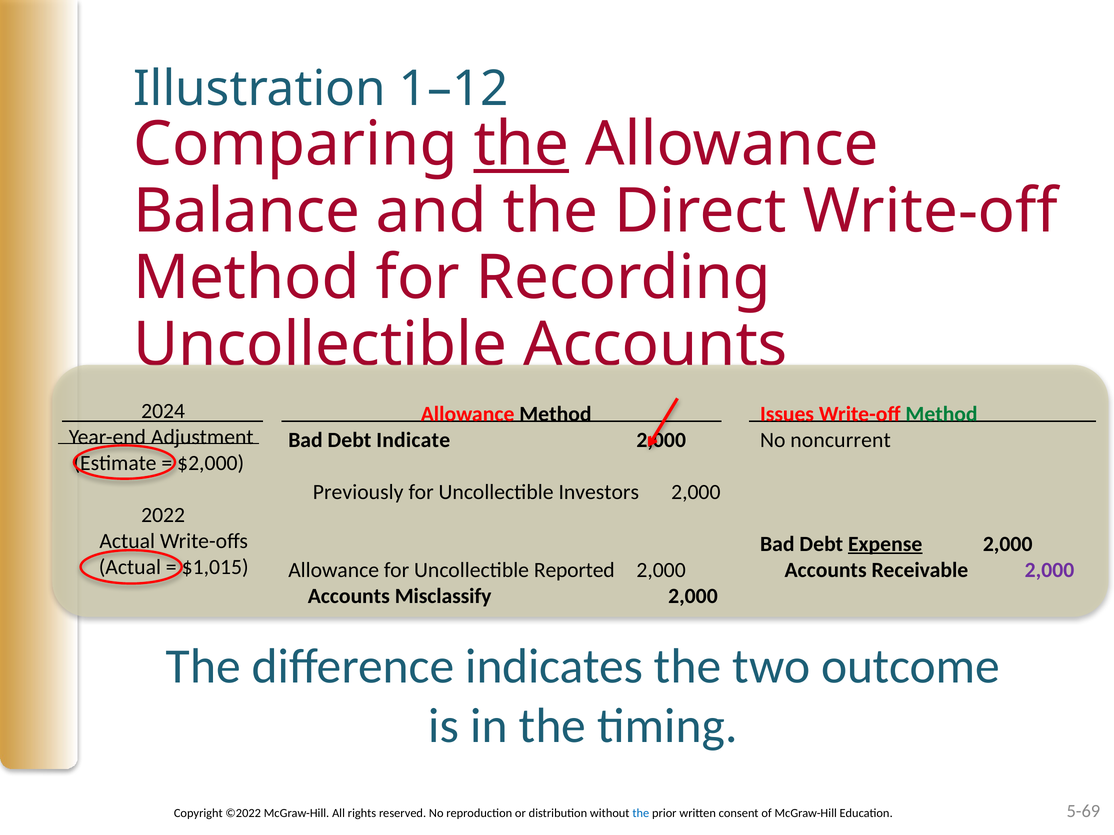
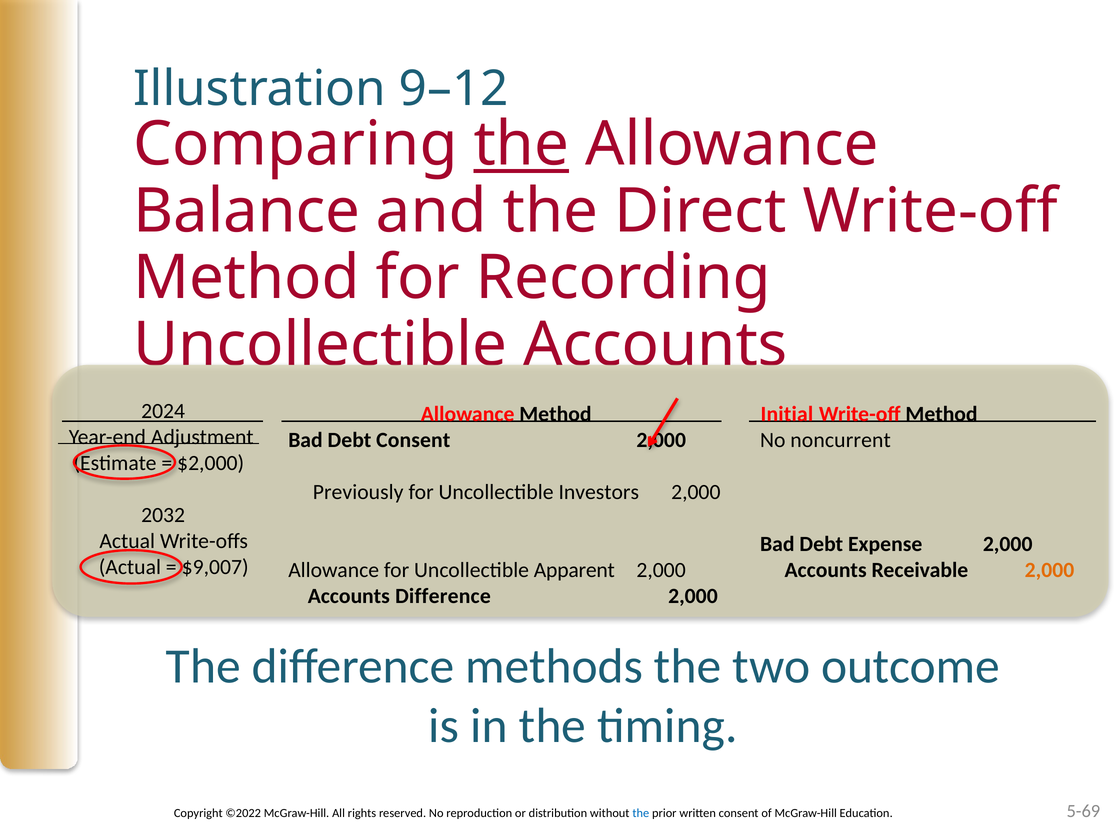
1–12: 1–12 -> 9–12 (454, 89)
Issues: Issues -> Initial (787, 414)
Method colour: green -> black (942, 414)
Debt Indicate: Indicate -> Consent (413, 440)
2022: 2022 -> 2032 (163, 516)
Expense underline: present -> none (885, 544)
$1,015: $1,015 -> $9,007 (215, 568)
Reported: Reported -> Apparent (574, 570)
2,000 colour: purple -> orange (1049, 570)
Accounts Misclassify: Misclassify -> Difference (443, 596)
indicates: indicates -> methods (554, 667)
